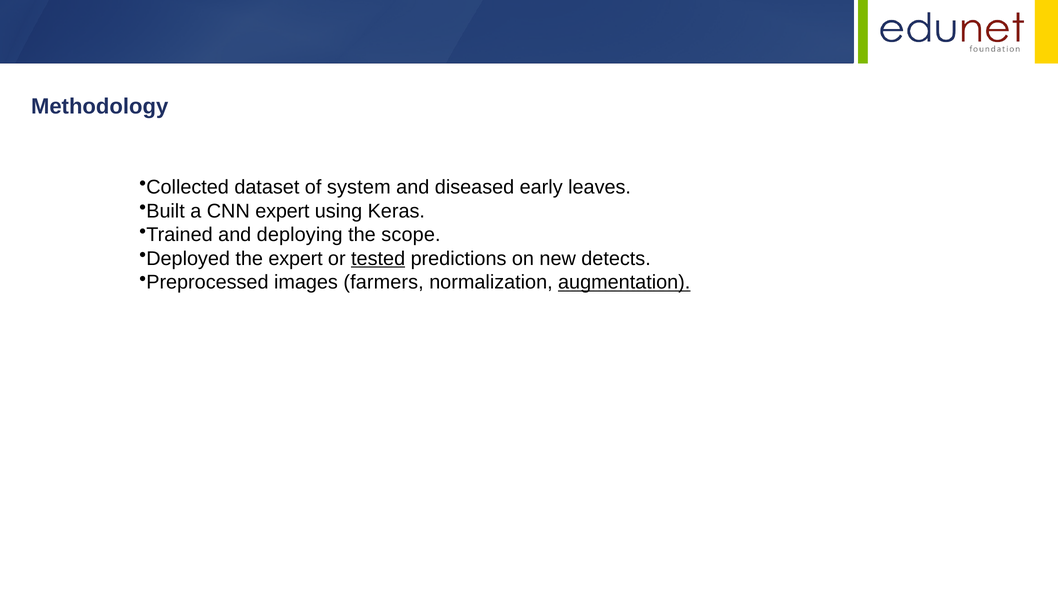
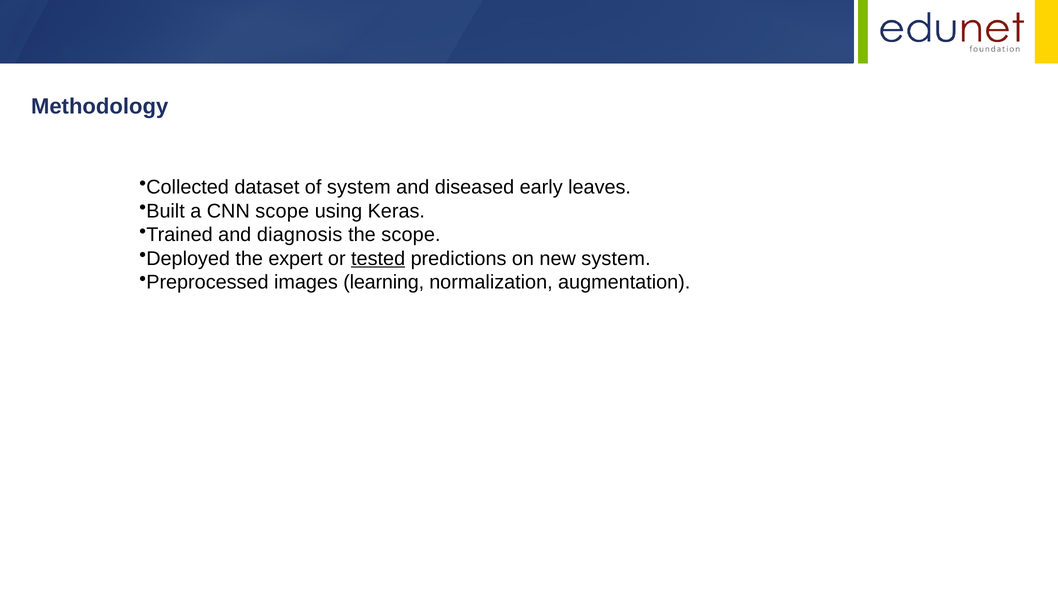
CNN expert: expert -> scope (282, 211)
deploying: deploying -> diagnosis (300, 235)
new detects: detects -> system (616, 259)
farmers: farmers -> learning (384, 282)
augmentation underline: present -> none (624, 282)
